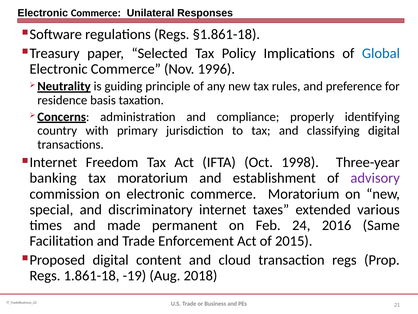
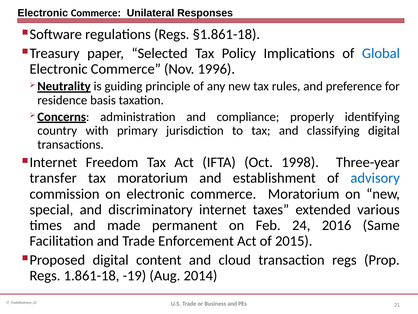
banking: banking -> transfer (53, 178)
advisory colour: purple -> blue (375, 178)
2018: 2018 -> 2014 (200, 275)
